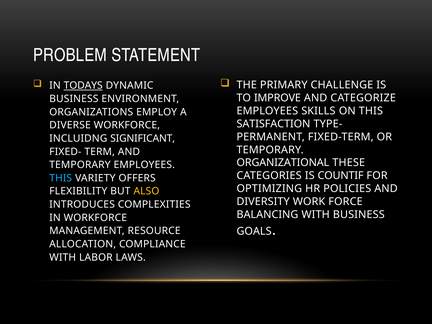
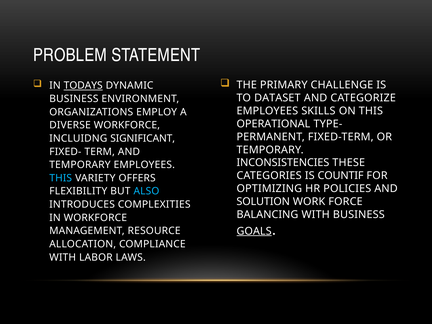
IMPROVE: IMPROVE -> DATASET (277, 98)
SATISFACTION: SATISFACTION -> OPERATIONAL (273, 124)
ORGANIZATIONAL: ORGANIZATIONAL -> INCONSISTENCIES (283, 163)
ALSO colour: yellow -> light blue (146, 191)
DIVERSITY: DIVERSITY -> SOLUTION (263, 202)
GOALS underline: none -> present (254, 231)
